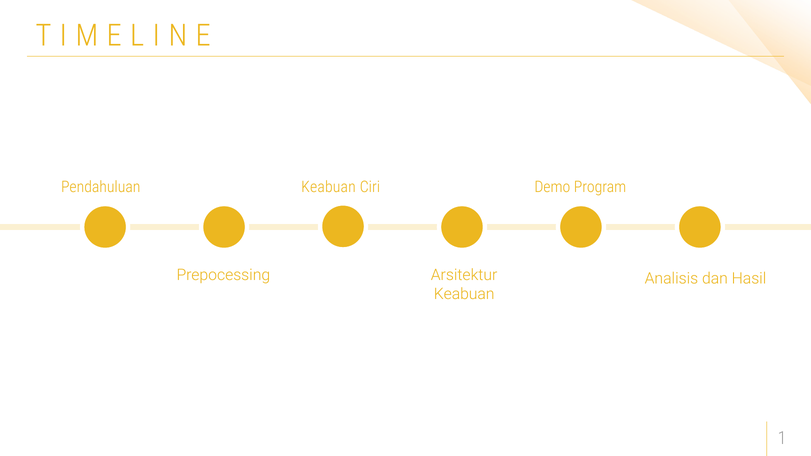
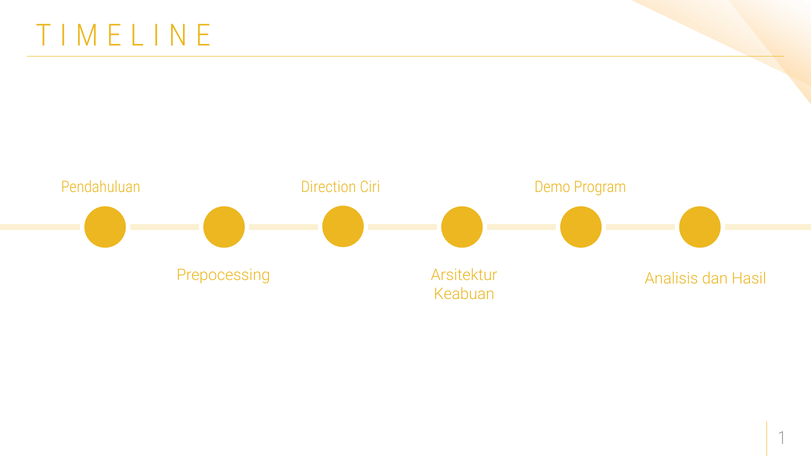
Keabuan: Keabuan -> Direction (329, 187)
